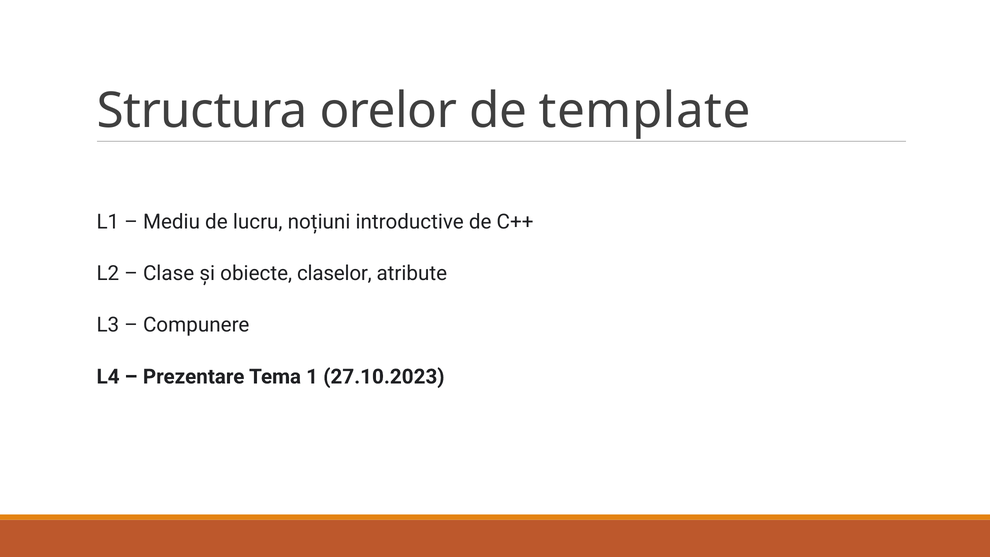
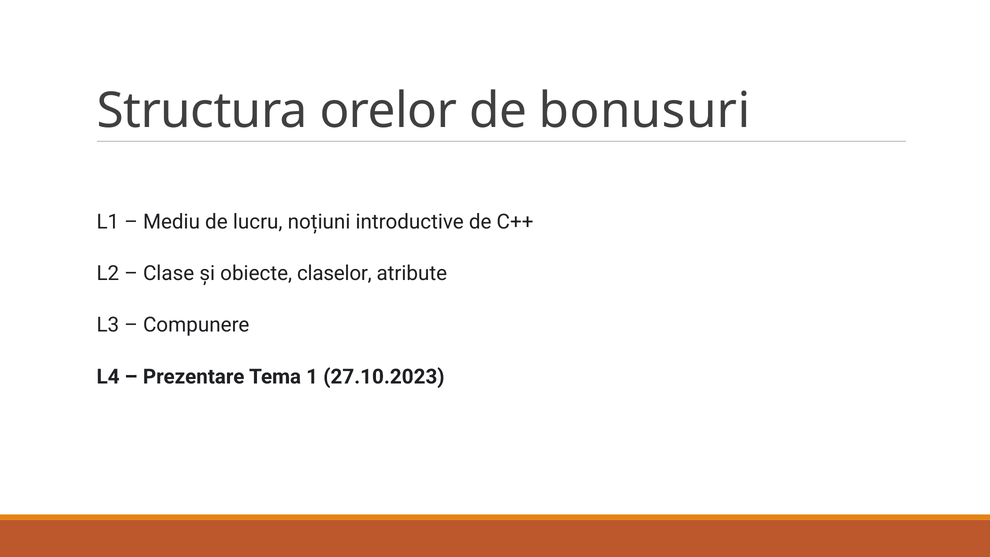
template: template -> bonusuri (645, 111)
